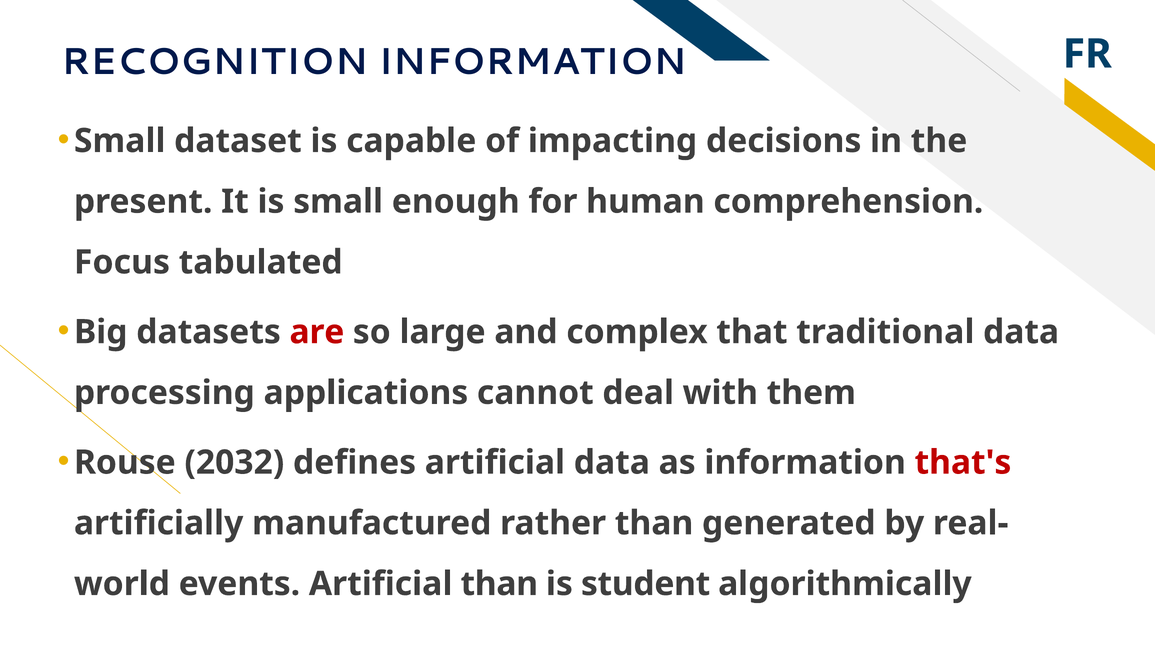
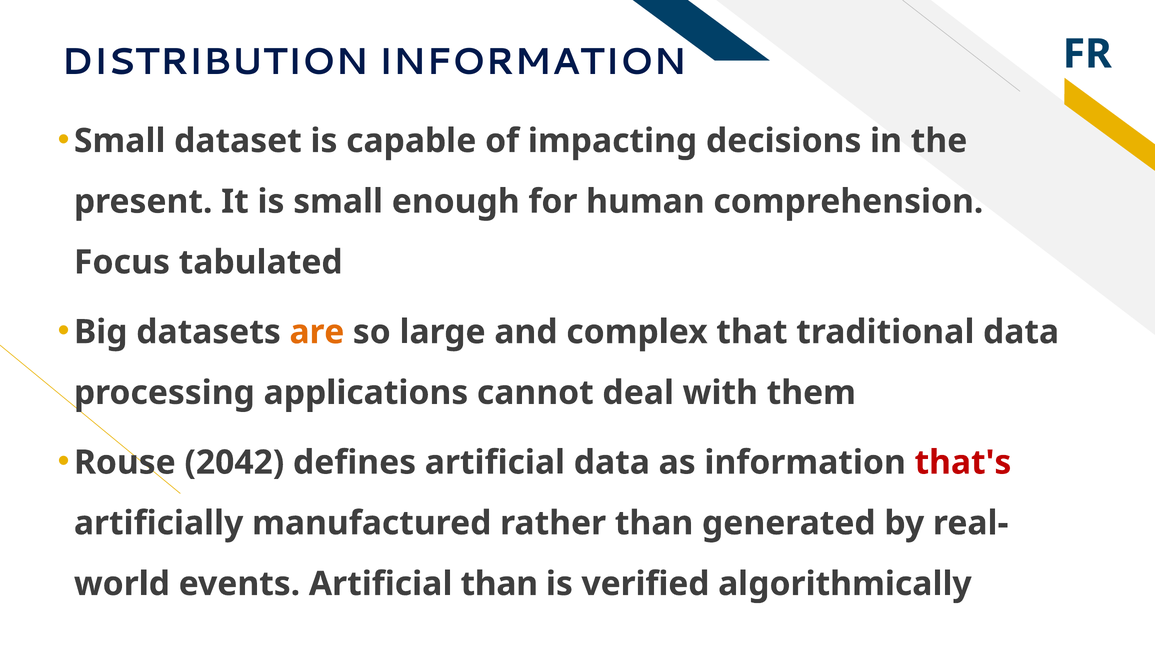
RECOGNITION: RECOGNITION -> DISTRIBUTION (215, 62)
are colour: red -> orange (317, 332)
2032: 2032 -> 2042 (234, 462)
student: student -> verified (646, 584)
